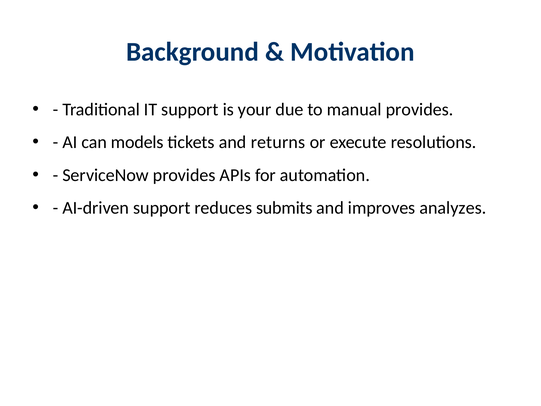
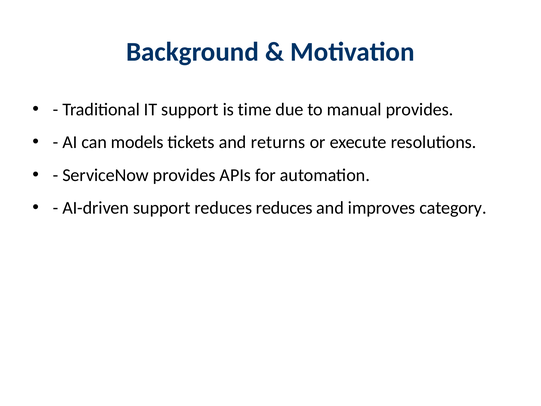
your: your -> time (255, 109)
reduces submits: submits -> reduces (284, 208)
analyzes: analyzes -> category (453, 208)
